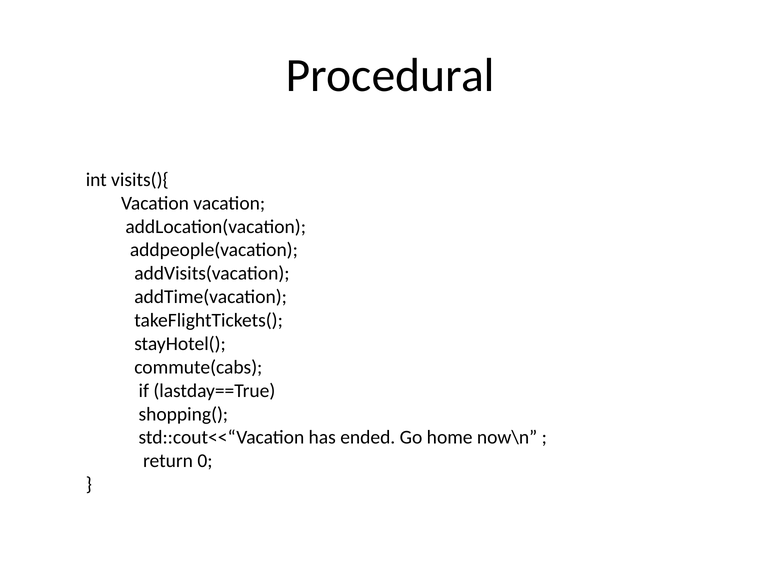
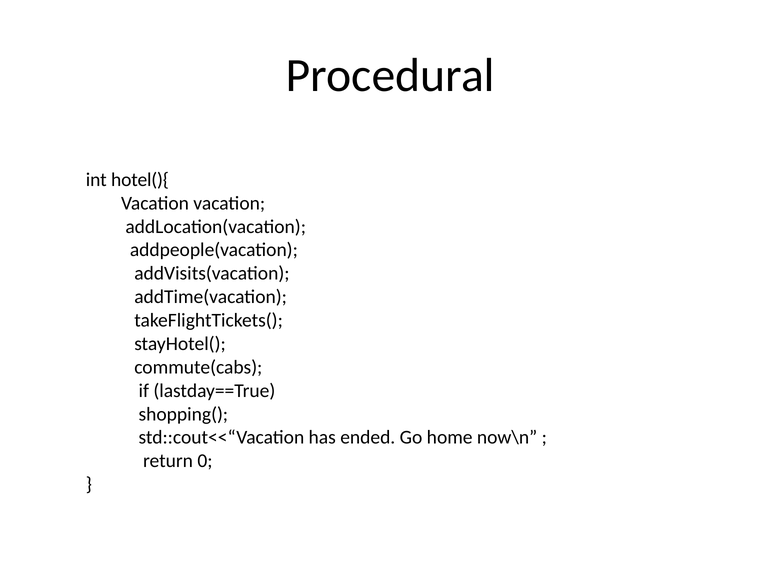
visits(){: visits(){ -> hotel(){ (140, 180)
